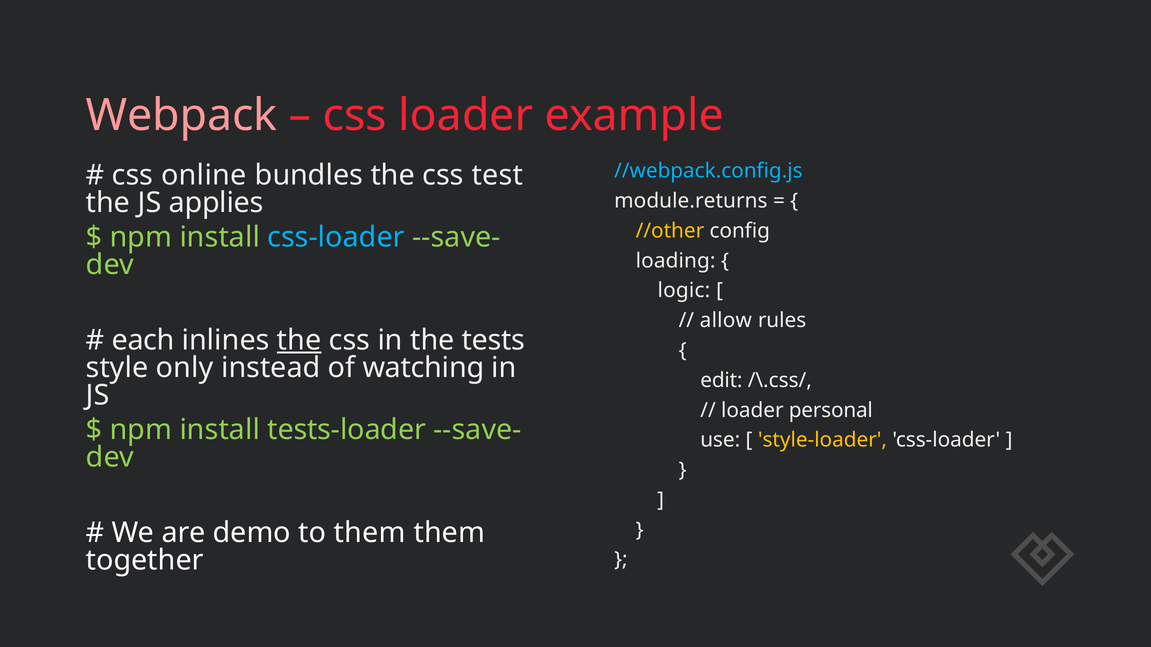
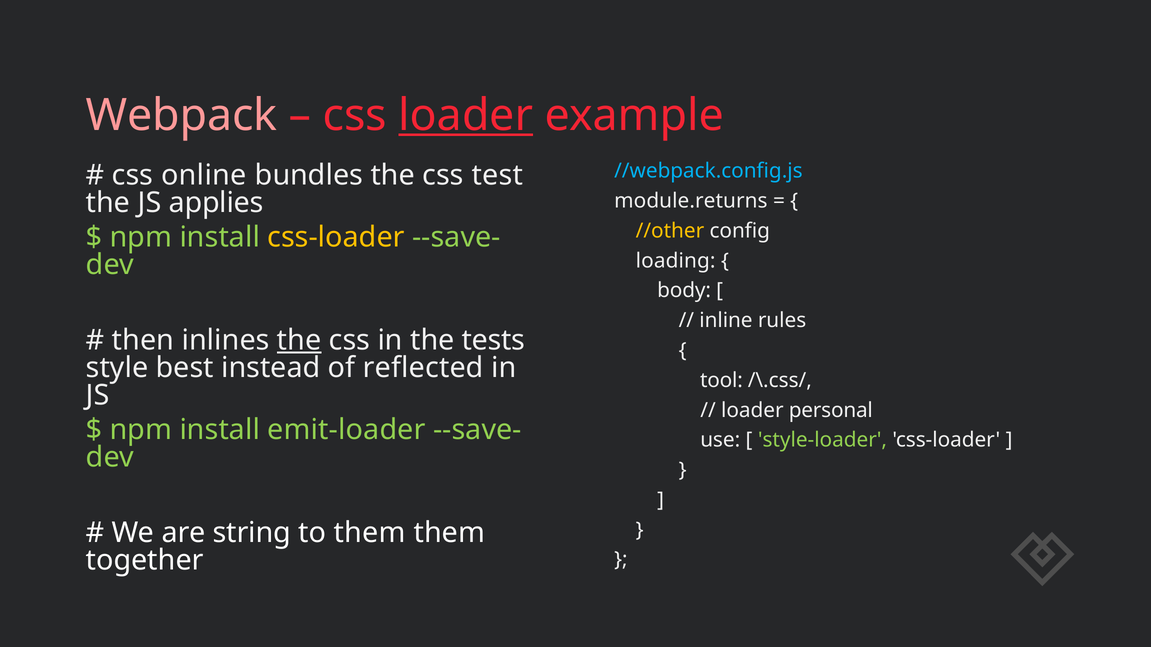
loader underline: none -> present (466, 116)
css-loader colour: light blue -> yellow (336, 237)
logic: logic -> body (684, 291)
allow: allow -> inline (726, 321)
each: each -> then (143, 340)
only: only -> best (185, 368)
watching: watching -> reflected (423, 368)
edit: edit -> tool (721, 381)
tests-loader: tests-loader -> emit-loader (346, 430)
style-loader colour: yellow -> light green (822, 440)
demo: demo -> string (252, 533)
